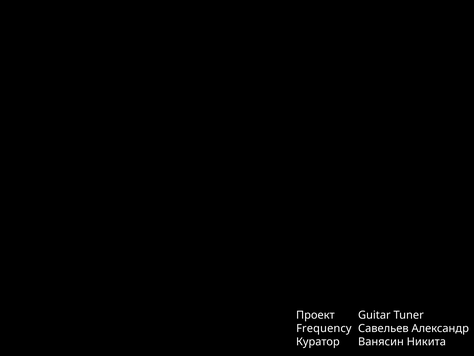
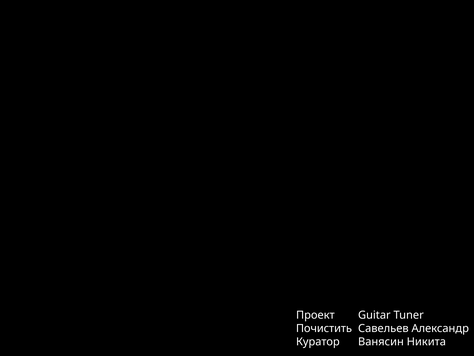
Frequency: Frequency -> Почистить (324, 328)
